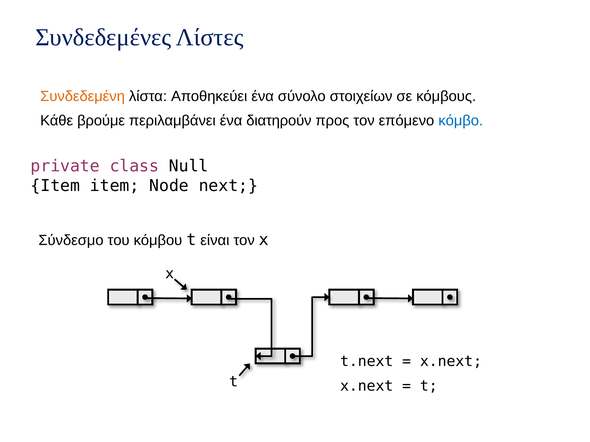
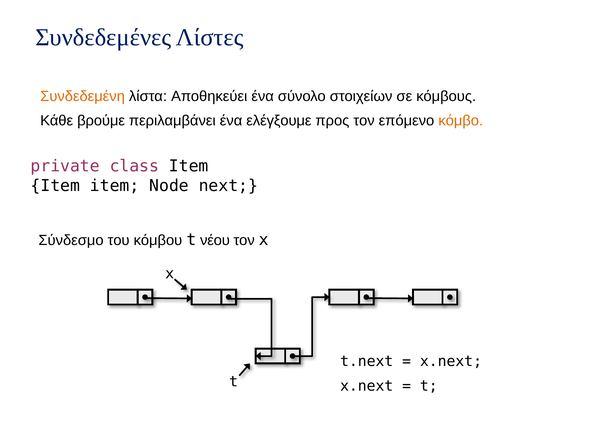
διατηρούν: διατηρούν -> ελέγξουμε (279, 121)
κόμβο colour: blue -> orange (461, 121)
class Null: Null -> Item (189, 166)
είναι: είναι -> νέου (215, 241)
